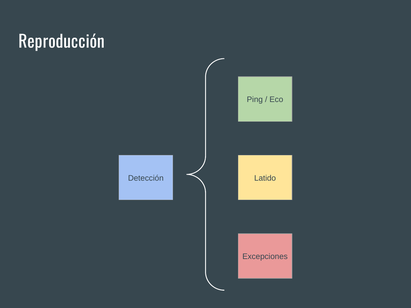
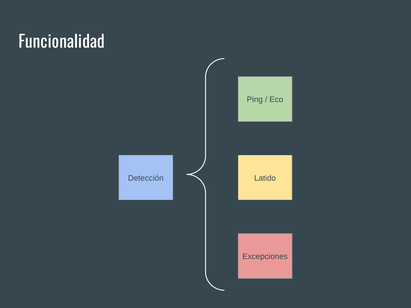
Reproducción: Reproducción -> Funcionalidad (62, 42)
